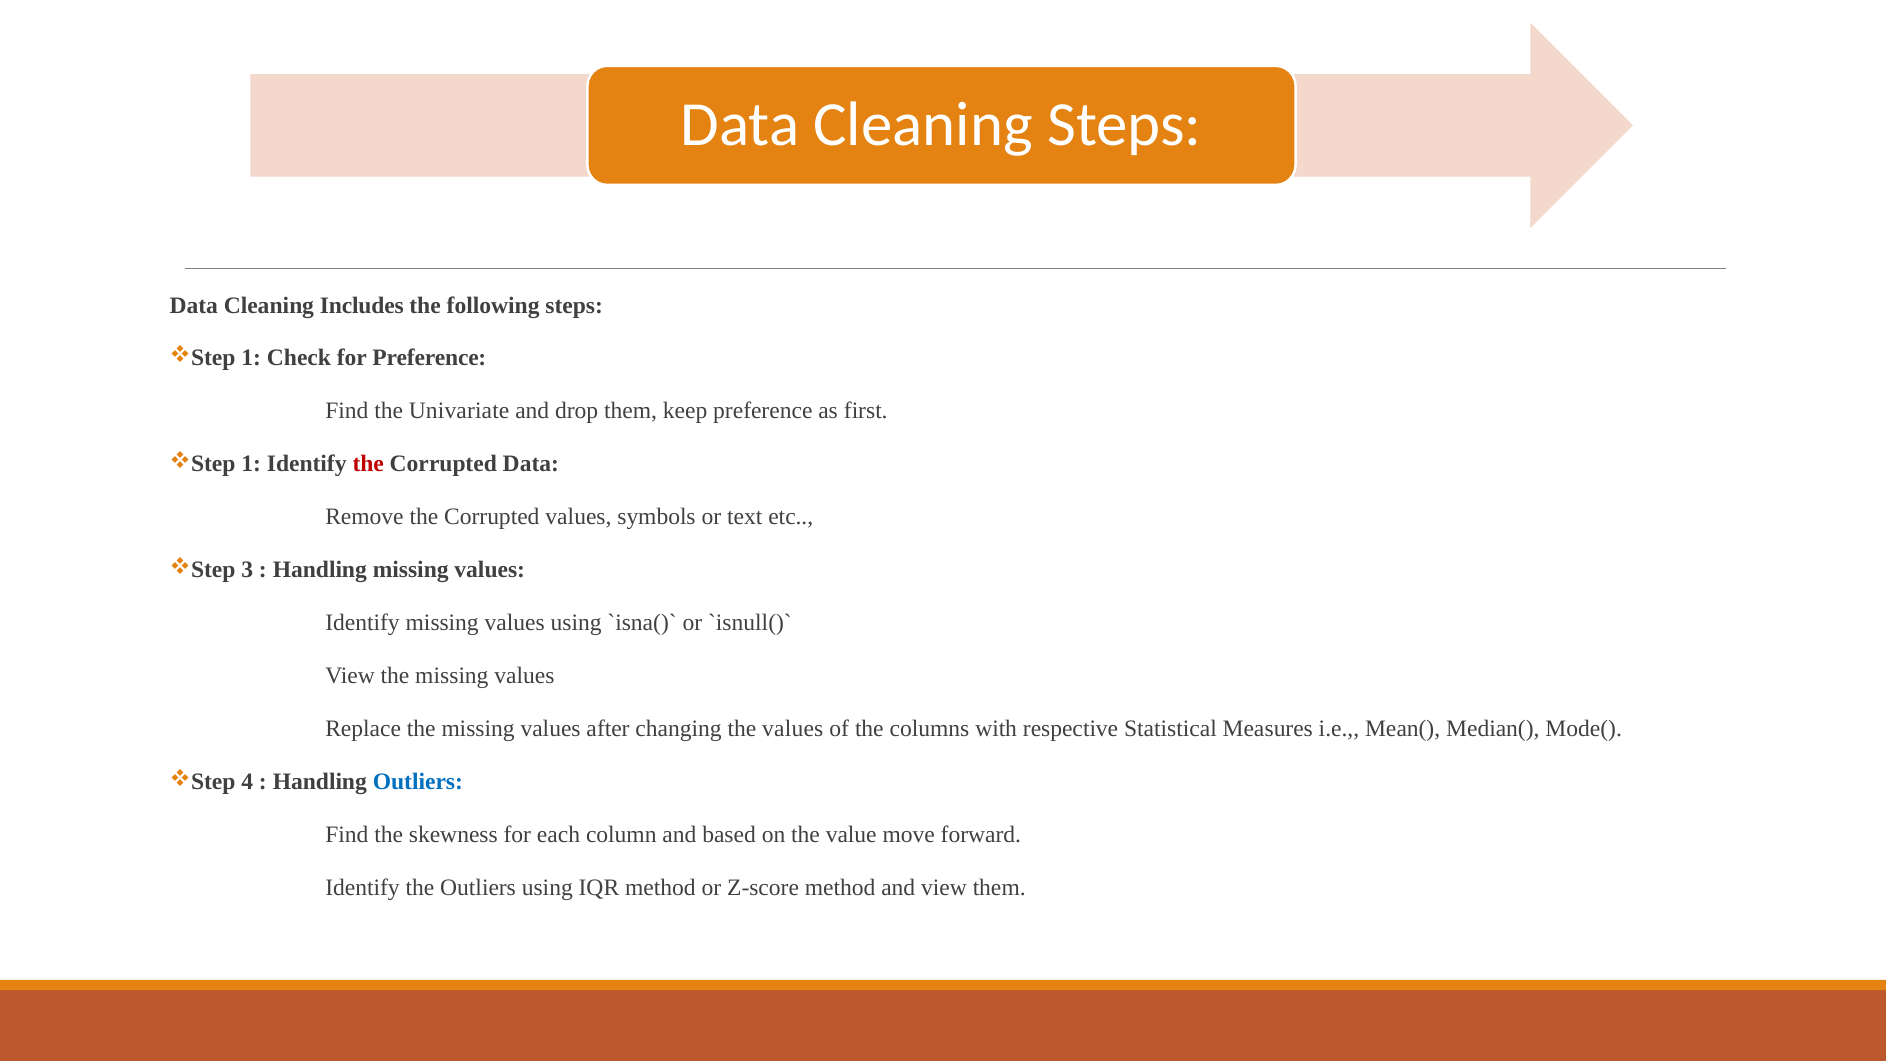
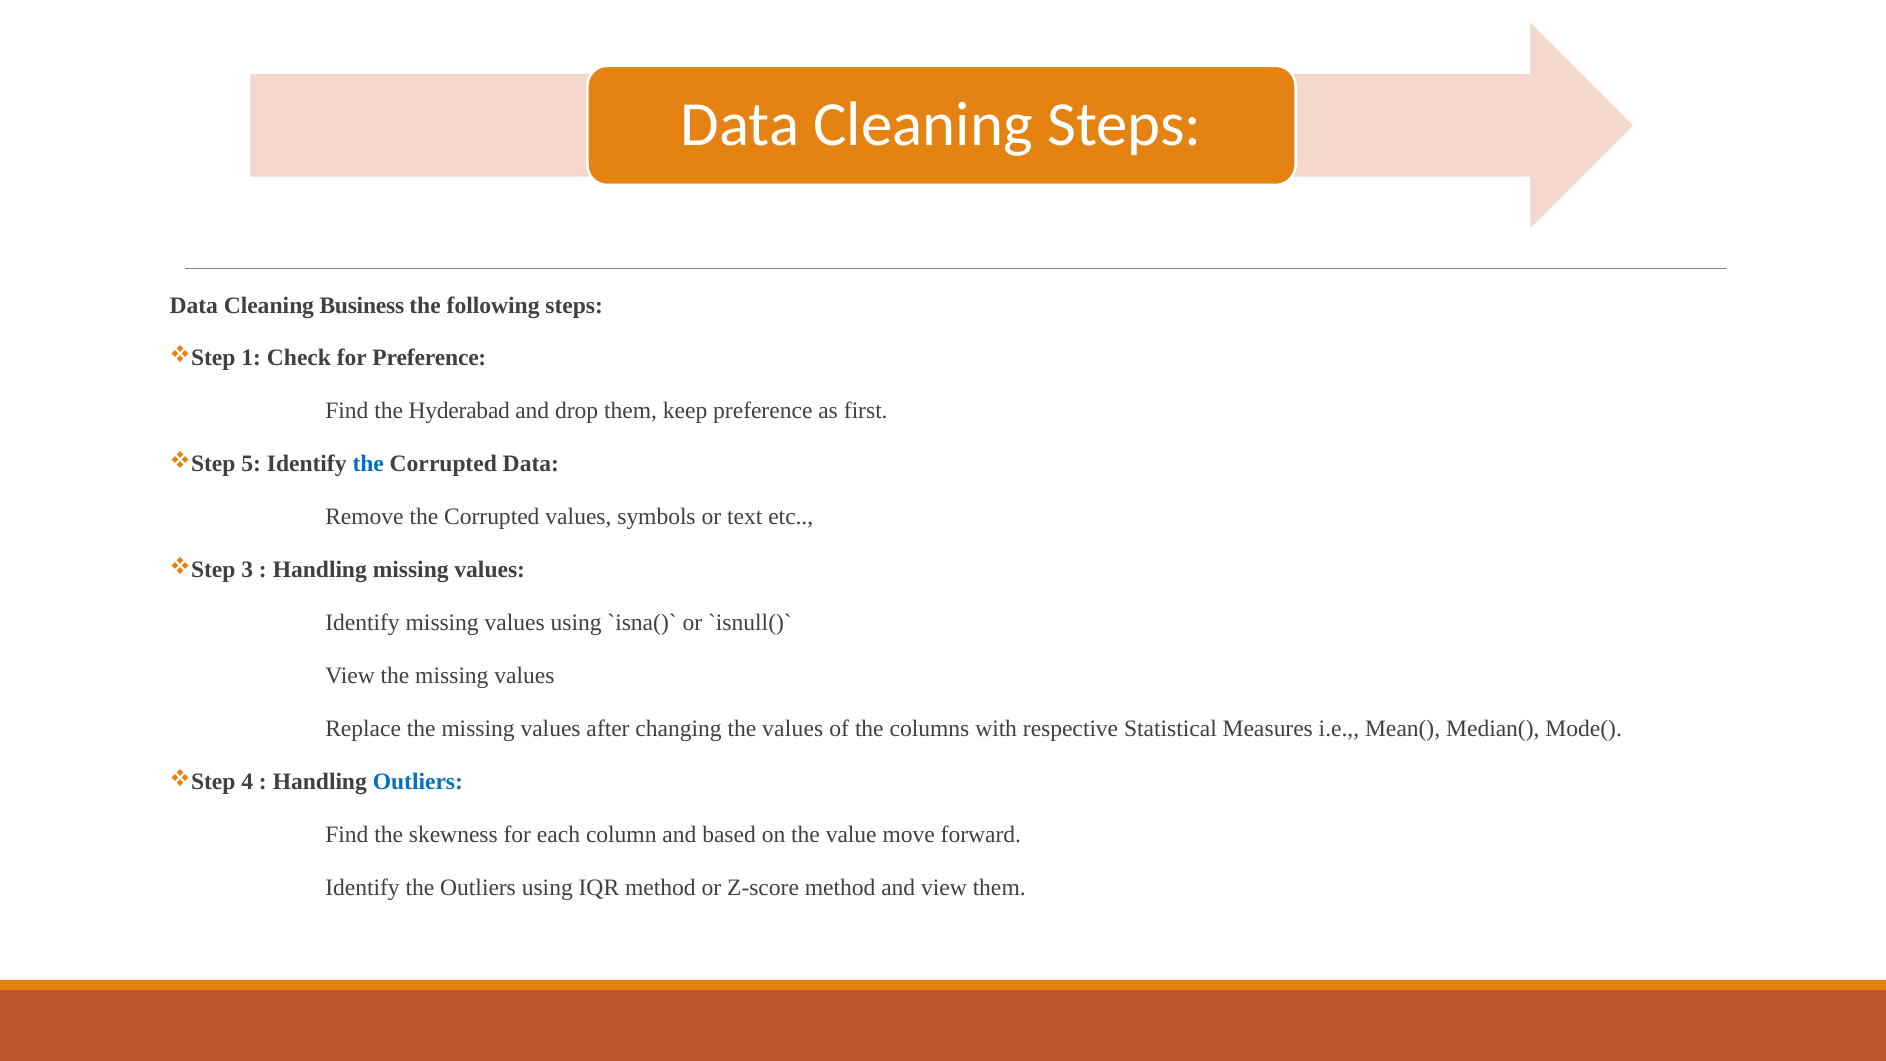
Includes: Includes -> Business (362, 305)
Univariate: Univariate -> Hyderabad (459, 411)
1: 1 -> 5 (251, 464)
the colour: red -> blue (368, 464)
